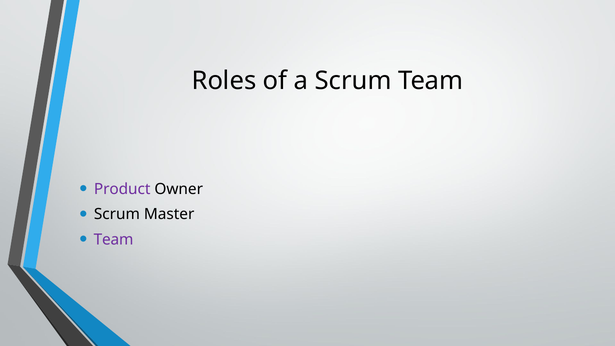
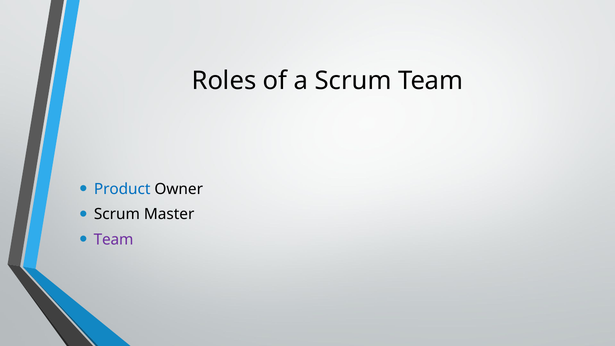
Product colour: purple -> blue (122, 189)
